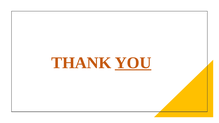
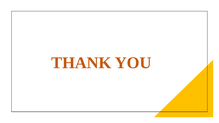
YOU underline: present -> none (133, 63)
